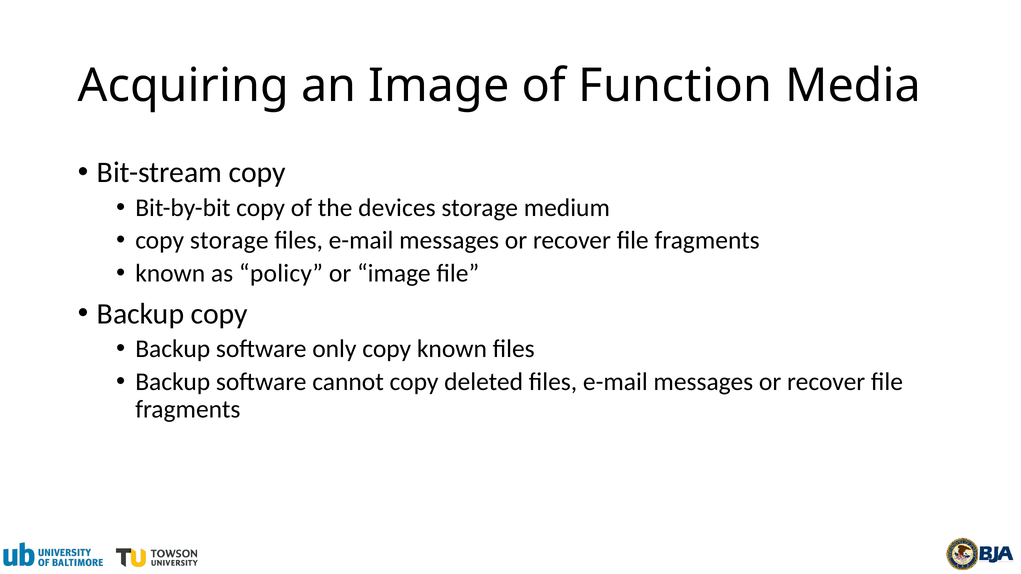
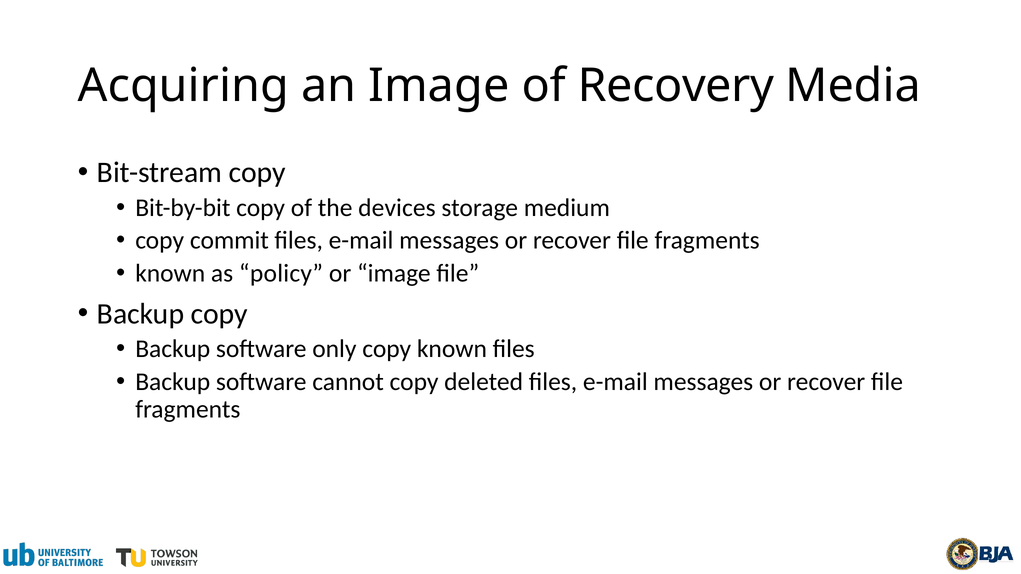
Function: Function -> Recovery (676, 86)
copy storage: storage -> commit (229, 241)
